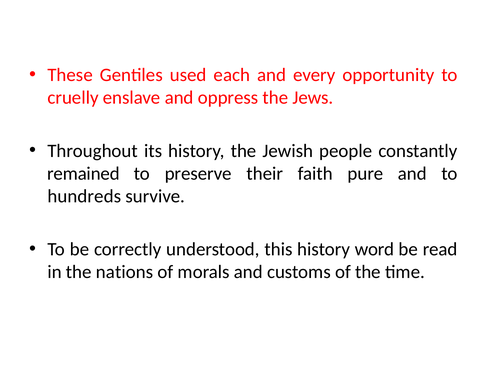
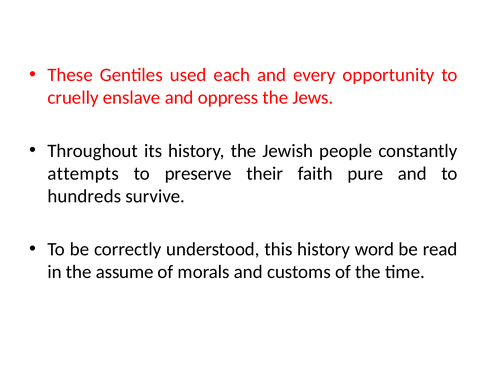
remained: remained -> attempts (83, 174)
nations: nations -> assume (125, 272)
